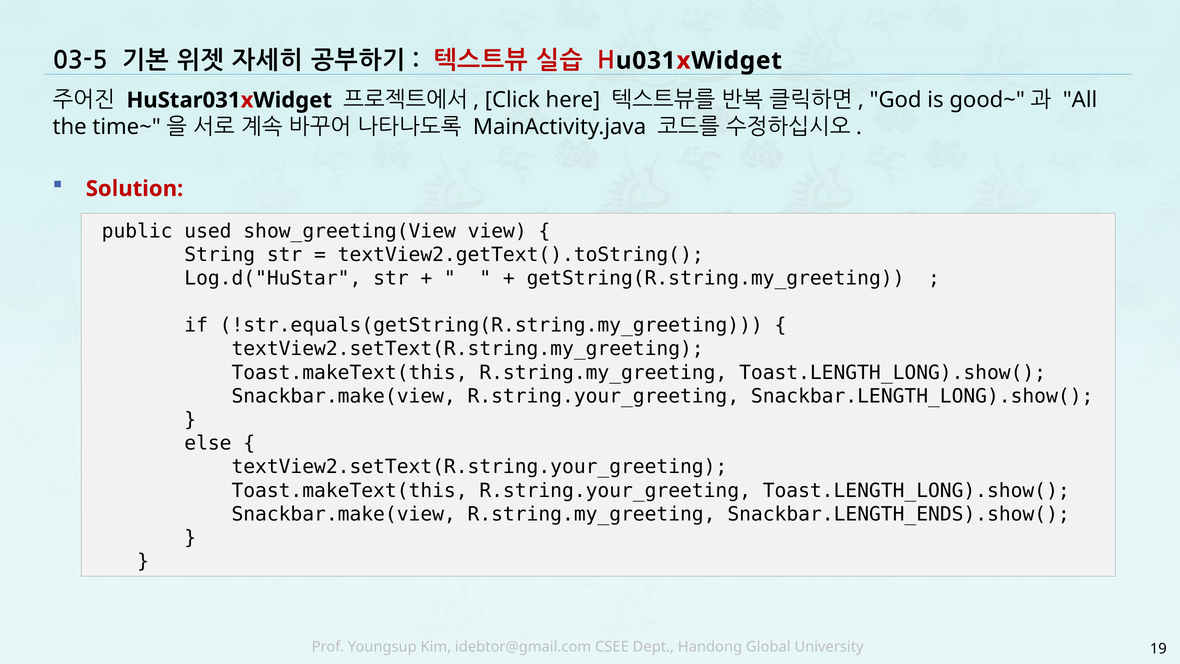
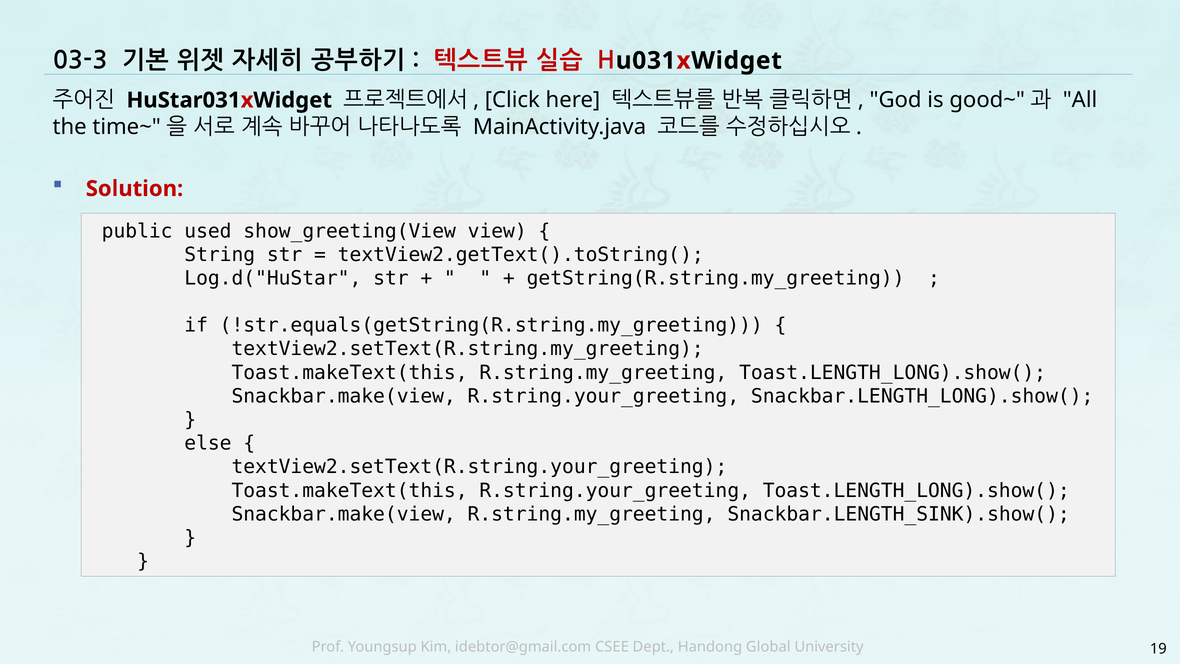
03-5: 03-5 -> 03-3 (80, 61)
Snackbar.LENGTH_ENDS).show(: Snackbar.LENGTH_ENDS).show( -> Snackbar.LENGTH_SINK).show( (899, 514)
